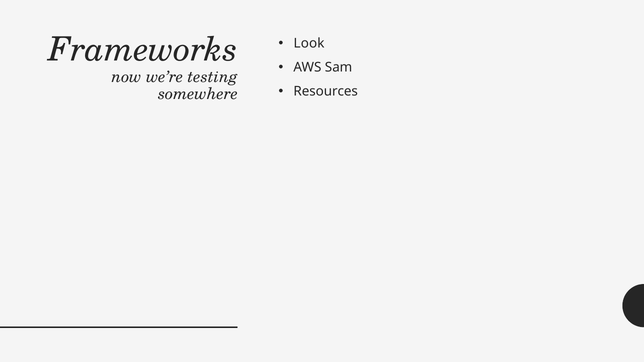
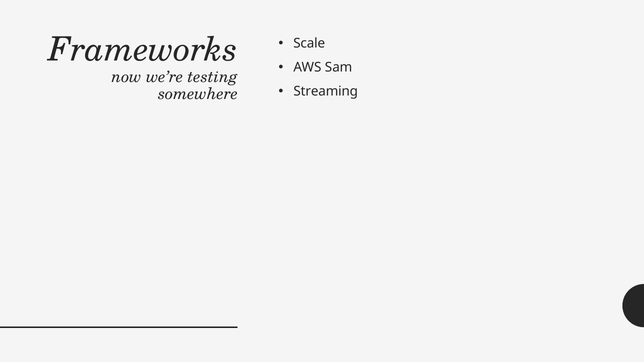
Look: Look -> Scale (309, 43)
Resources: Resources -> Streaming (326, 92)
